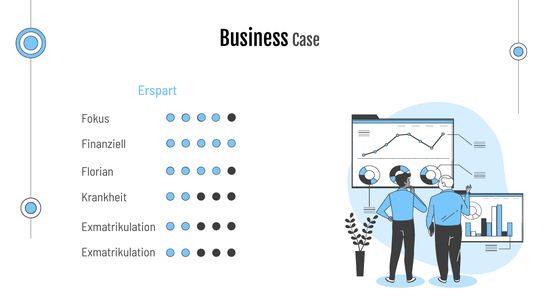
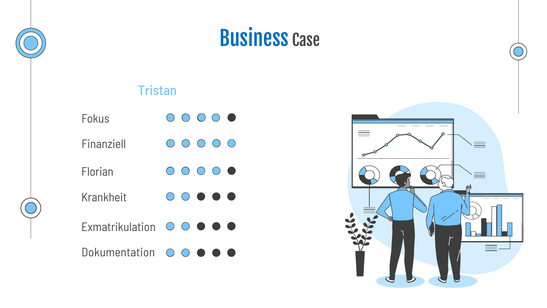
Business colour: black -> blue (254, 39)
Erspart: Erspart -> Tristan (157, 91)
Exmatrikulation: Exmatrikulation -> Dokumentation (118, 252)
